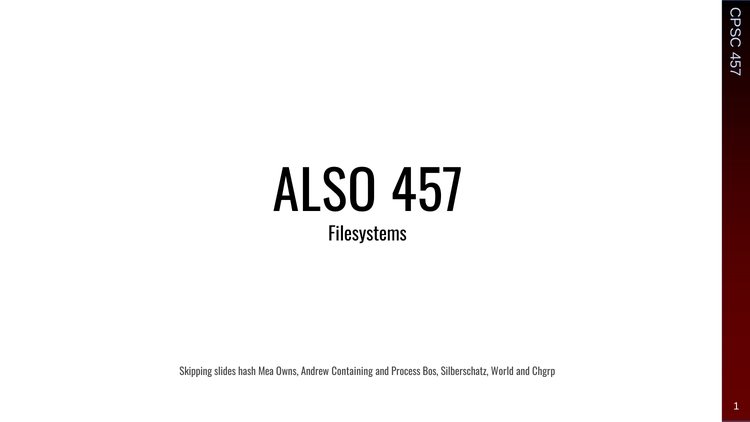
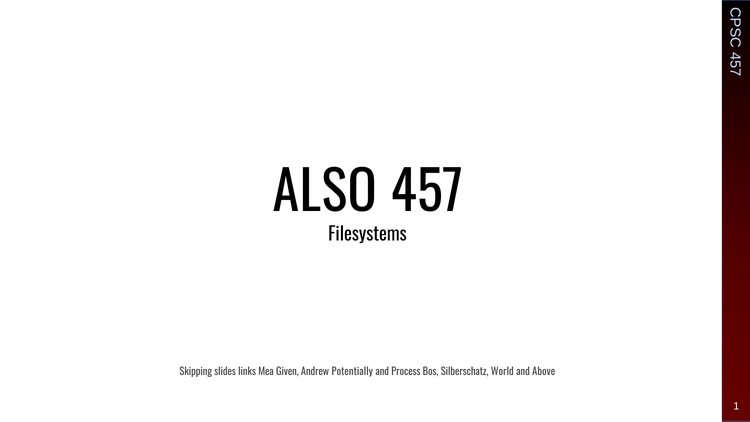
hash: hash -> links (247, 371)
Owns: Owns -> Given (287, 371)
Containing: Containing -> Potentially (352, 371)
Chgrp: Chgrp -> Above (544, 371)
